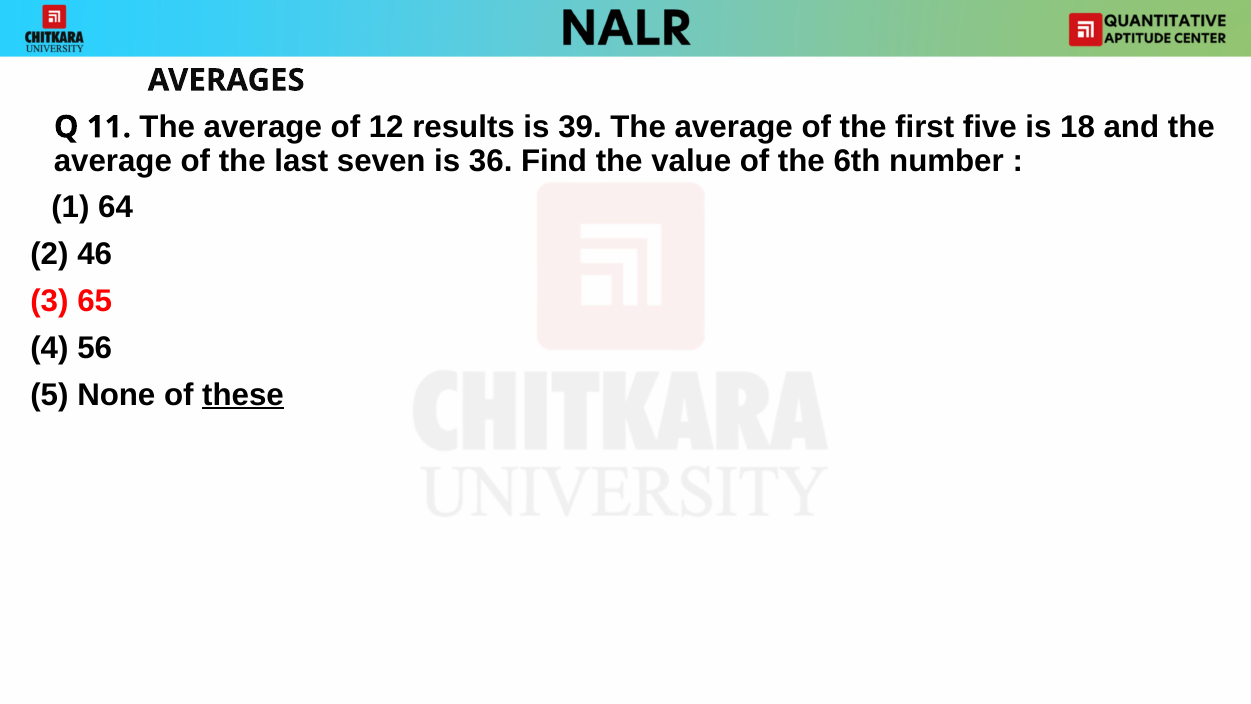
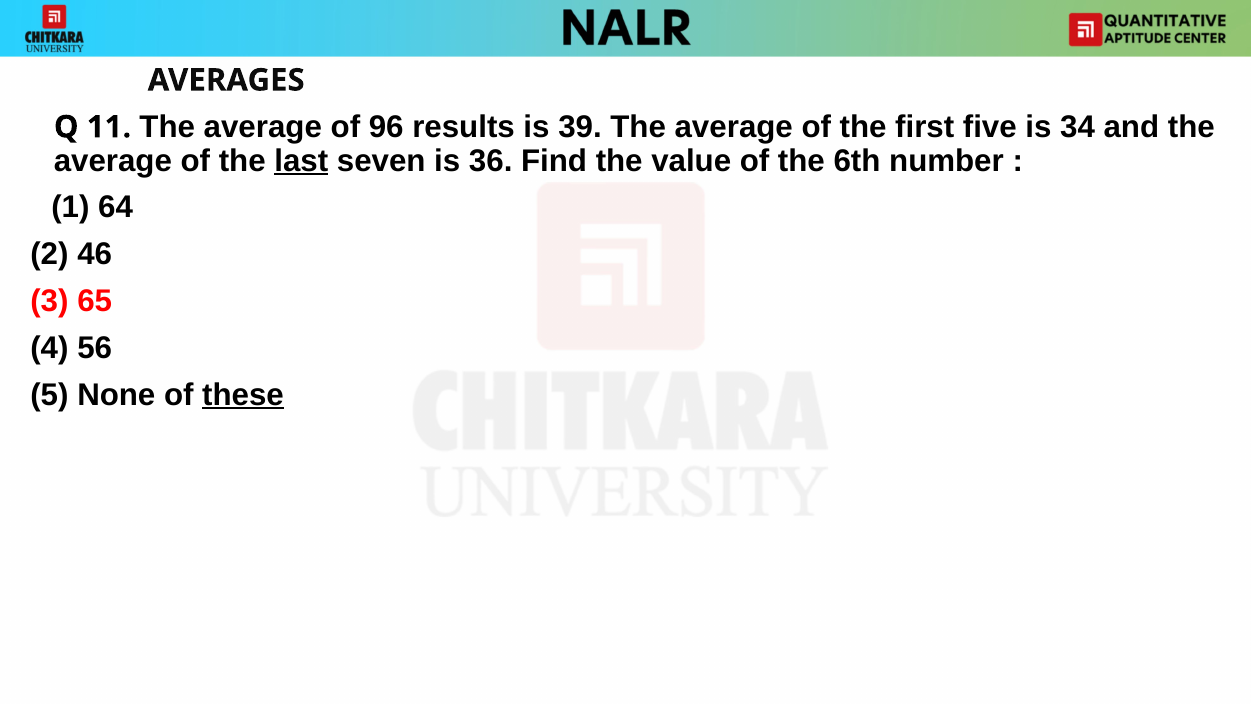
12: 12 -> 96 (386, 127)
18: 18 -> 34 (1078, 127)
last underline: none -> present (301, 161)
